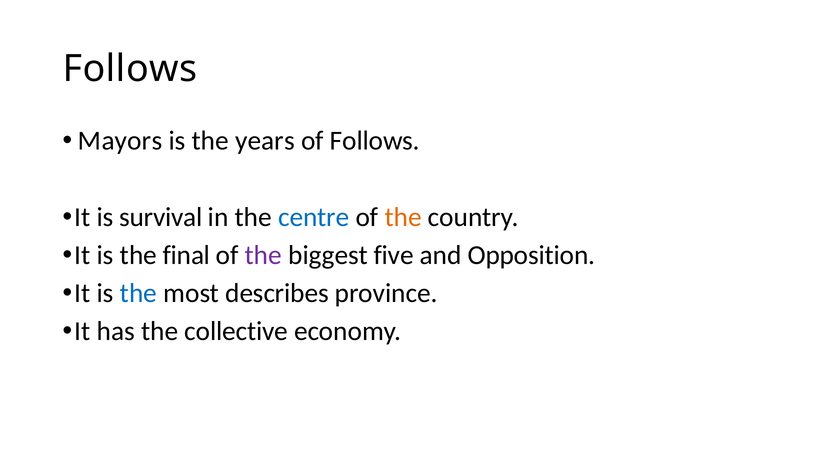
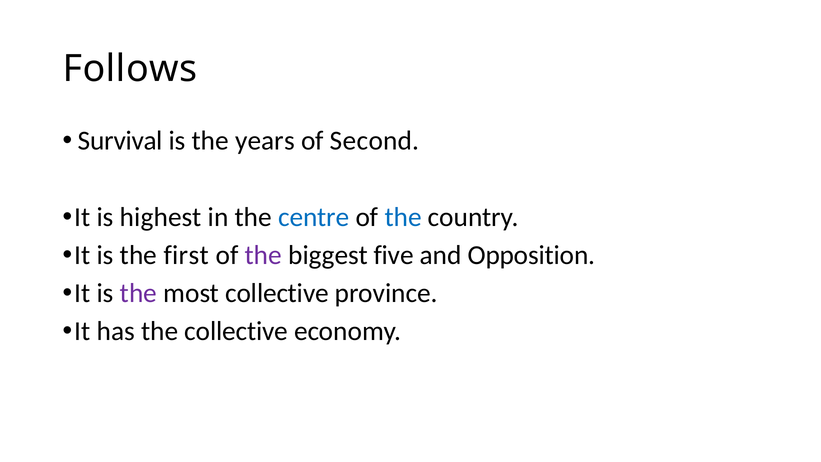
Mayors: Mayors -> Survival (120, 141)
of Follows: Follows -> Second (375, 141)
survival: survival -> highest (161, 217)
the colour: orange -> blue (403, 217)
final: final -> first (186, 255)
the colour: blue -> purple (138, 293)
most describes: describes -> collective (277, 293)
